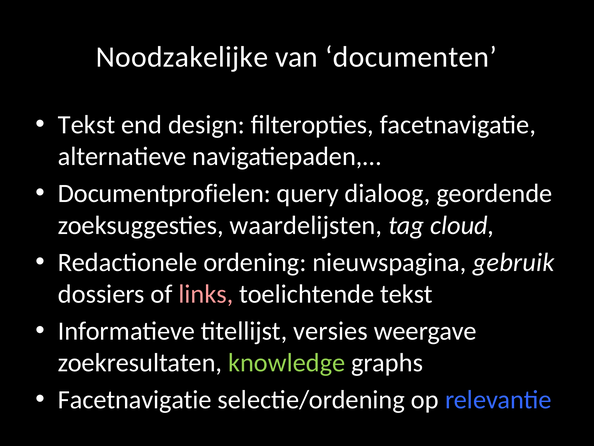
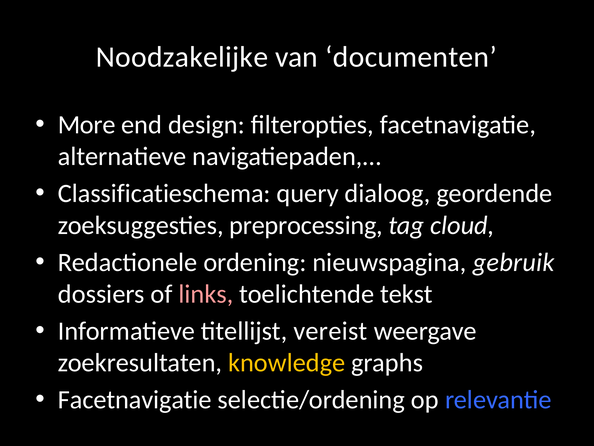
Tekst: Tekst -> More (87, 125)
Documentprofielen: Documentprofielen -> Classificatieschema (164, 193)
waardelijsten: waardelijsten -> preprocessing (306, 225)
versies: versies -> vereist (330, 331)
knowledge colour: light green -> yellow (287, 362)
